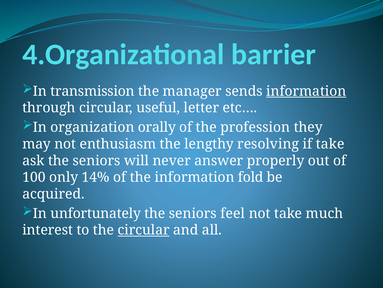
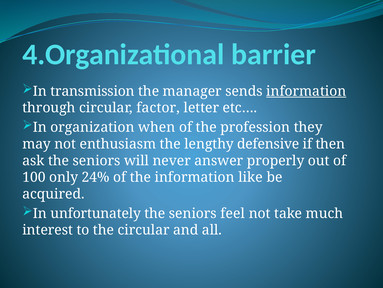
useful: useful -> factor (158, 108)
orally: orally -> when (157, 127)
resolving: resolving -> defensive (268, 144)
if take: take -> then (330, 144)
14%: 14% -> 24% (96, 177)
fold: fold -> like (251, 177)
circular underline: present -> none (144, 230)
